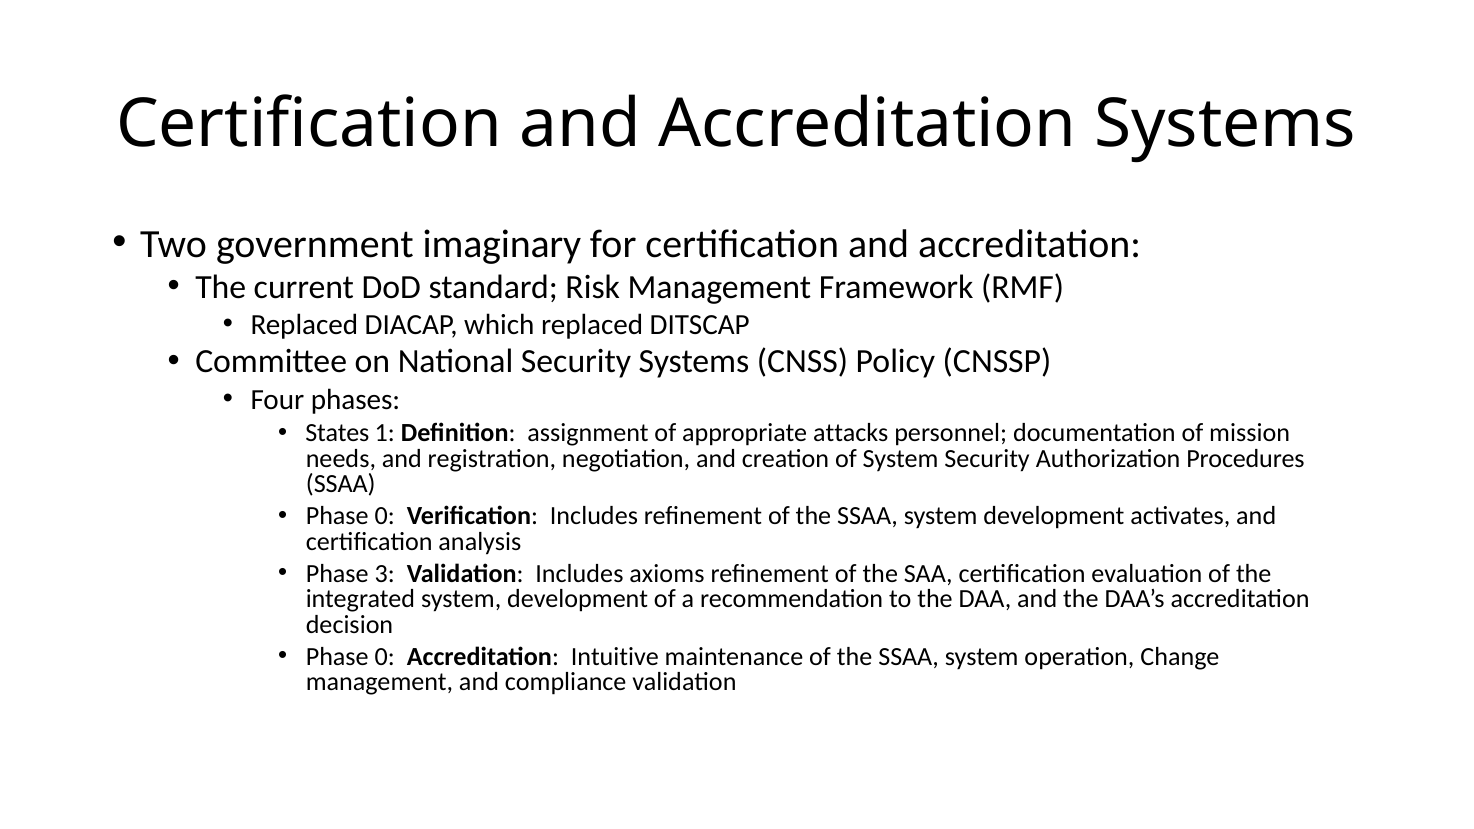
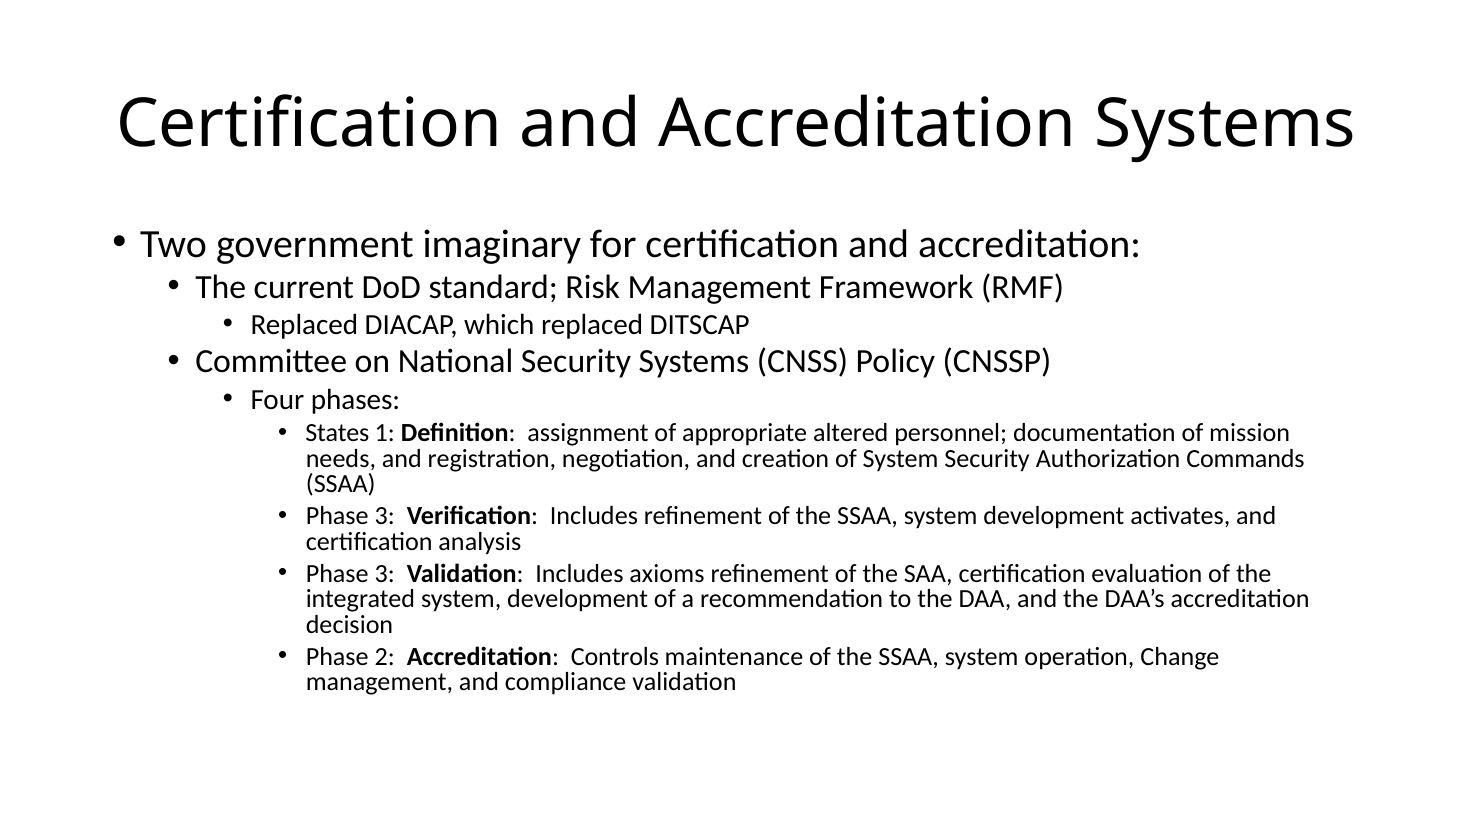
attacks: attacks -> altered (851, 433)
Procedures: Procedures -> Commands (1245, 459)
0: 0 -> 3 (385, 516)
0: 0 -> 2 (385, 657)
Intuitive: Intuitive -> Controls (615, 657)
